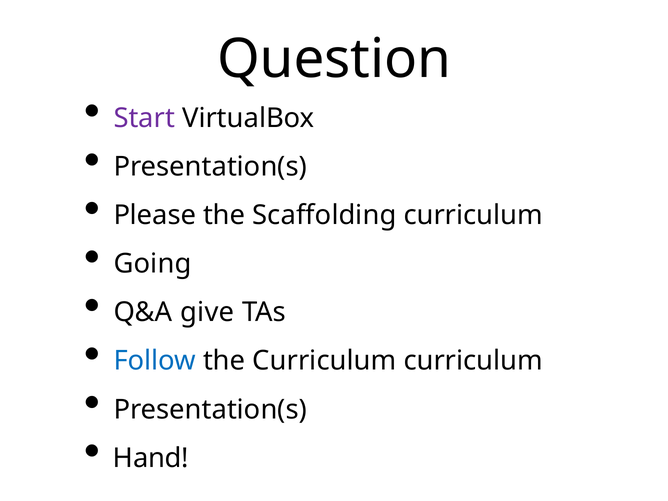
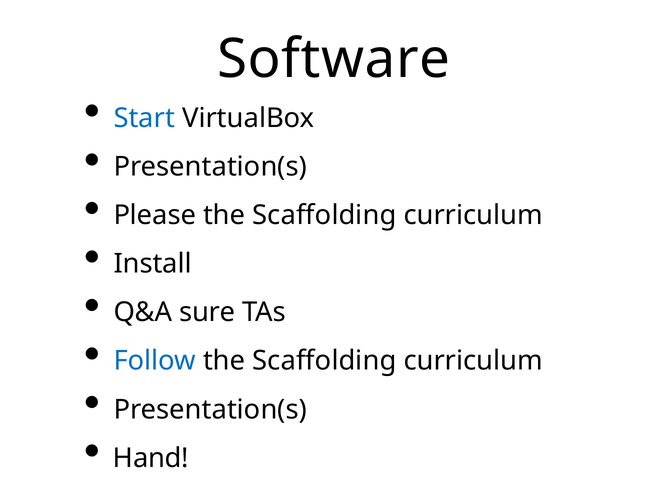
Question: Question -> Software (334, 59)
Start colour: purple -> blue (144, 118)
Going: Going -> Install (153, 264)
give: give -> sure (207, 312)
Curriculum: Curriculum -> Scaffolding (324, 361)
